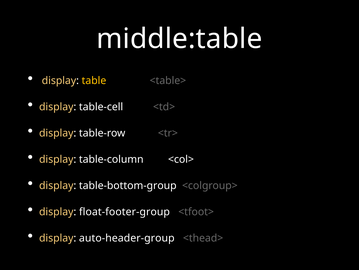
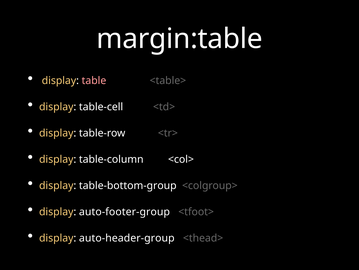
middle:table: middle:table -> margin:table (180, 39)
table colour: yellow -> pink (94, 80)
float-footer-group: float-footer-group -> auto-footer-group (124, 211)
